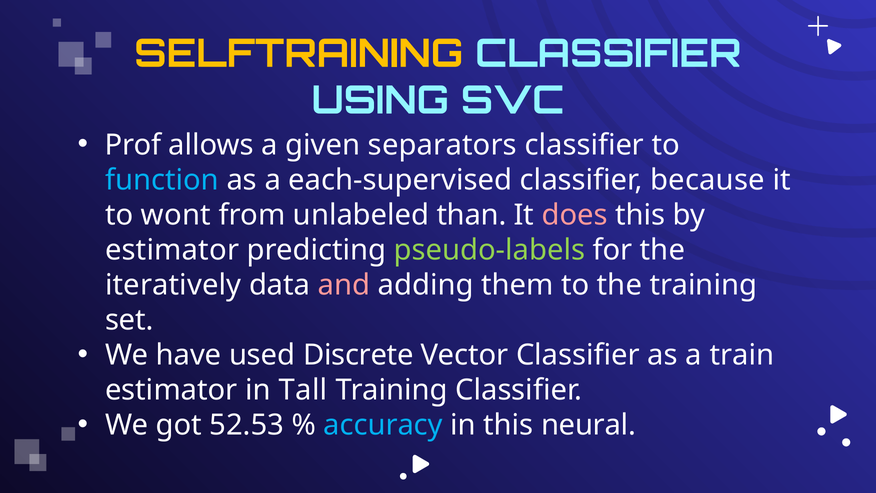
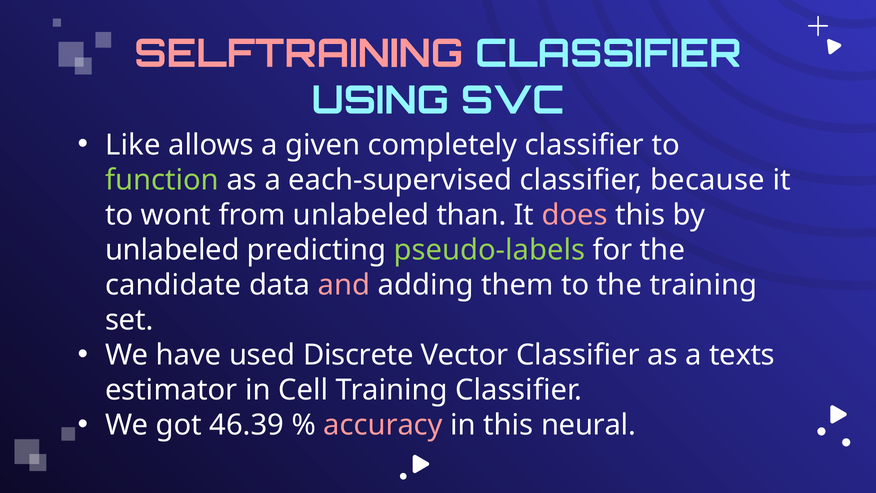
SELFTRAINING colour: yellow -> pink (299, 54)
Prof: Prof -> Like (133, 145)
separators: separators -> completely (443, 145)
function colour: light blue -> light green (162, 180)
estimator: estimator -> unlabeled (172, 250)
iteratively: iteratively -> candidate (173, 285)
train: train -> texts (742, 355)
Tall: Tall -> Cell (303, 390)
52.53: 52.53 -> 46.39 (247, 425)
accuracy colour: light blue -> pink (383, 425)
